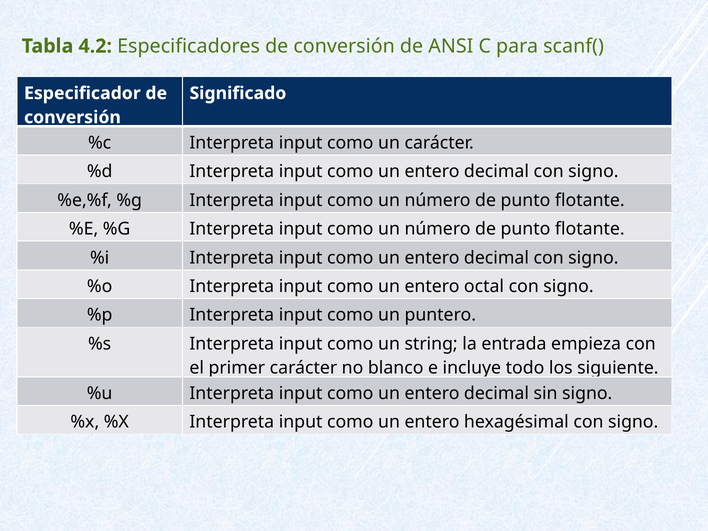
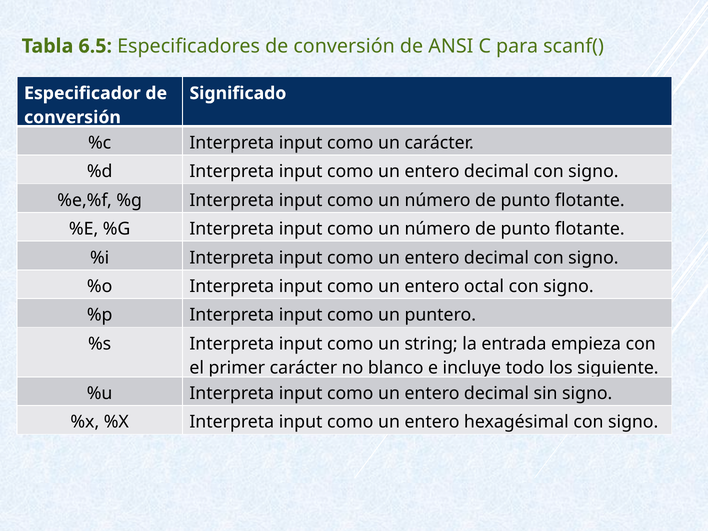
4.2: 4.2 -> 6.5 (95, 46)
